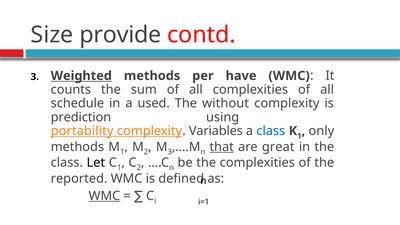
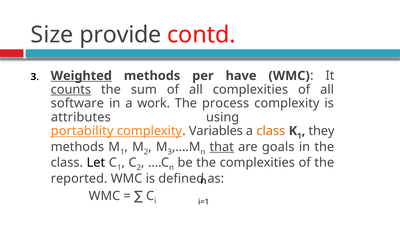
counts underline: none -> present (71, 90)
schedule: schedule -> software (77, 103)
used: used -> work (154, 103)
without: without -> process (226, 103)
prediction: prediction -> attributes (81, 117)
class colour: blue -> orange (271, 131)
only: only -> they (321, 131)
great: great -> goals (278, 147)
WMC underline: present -> none (104, 196)
